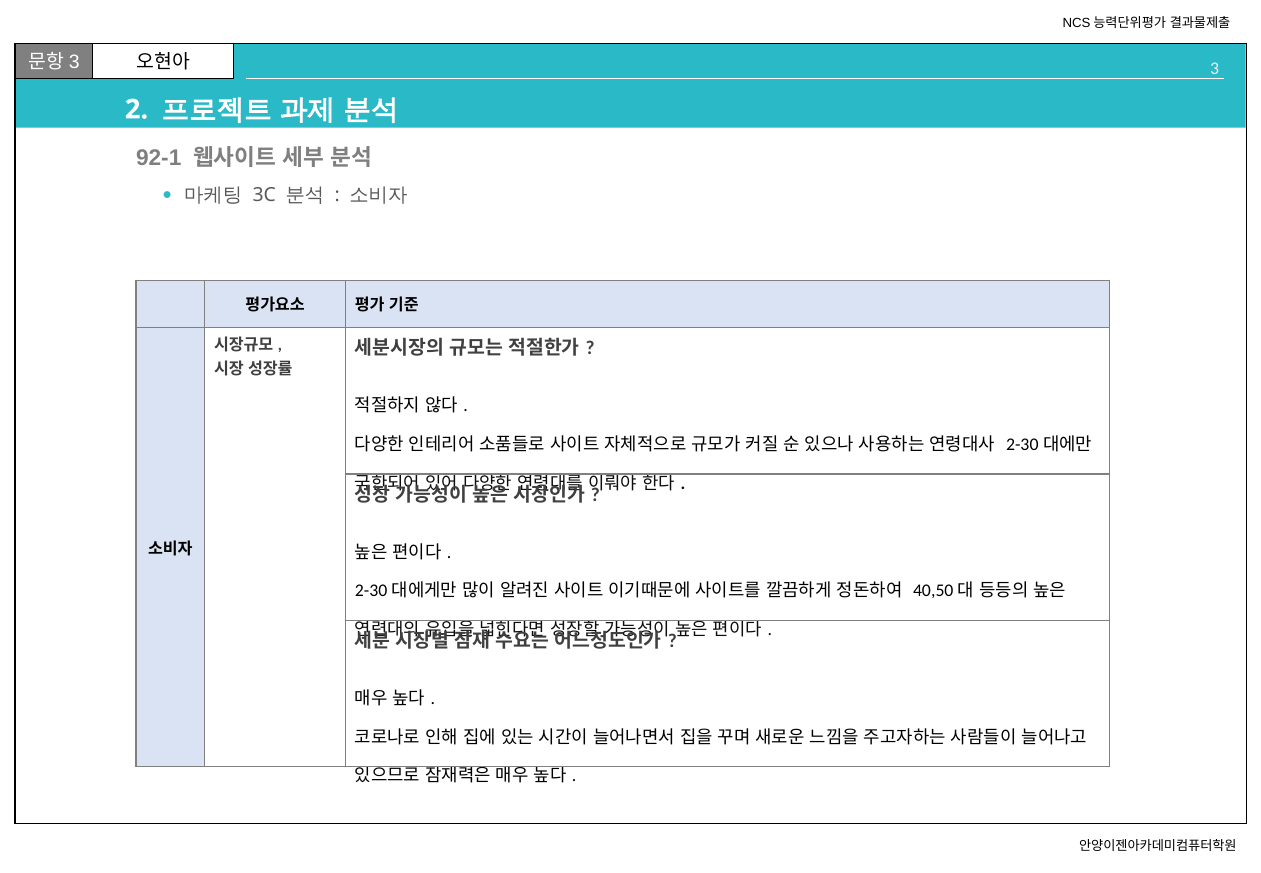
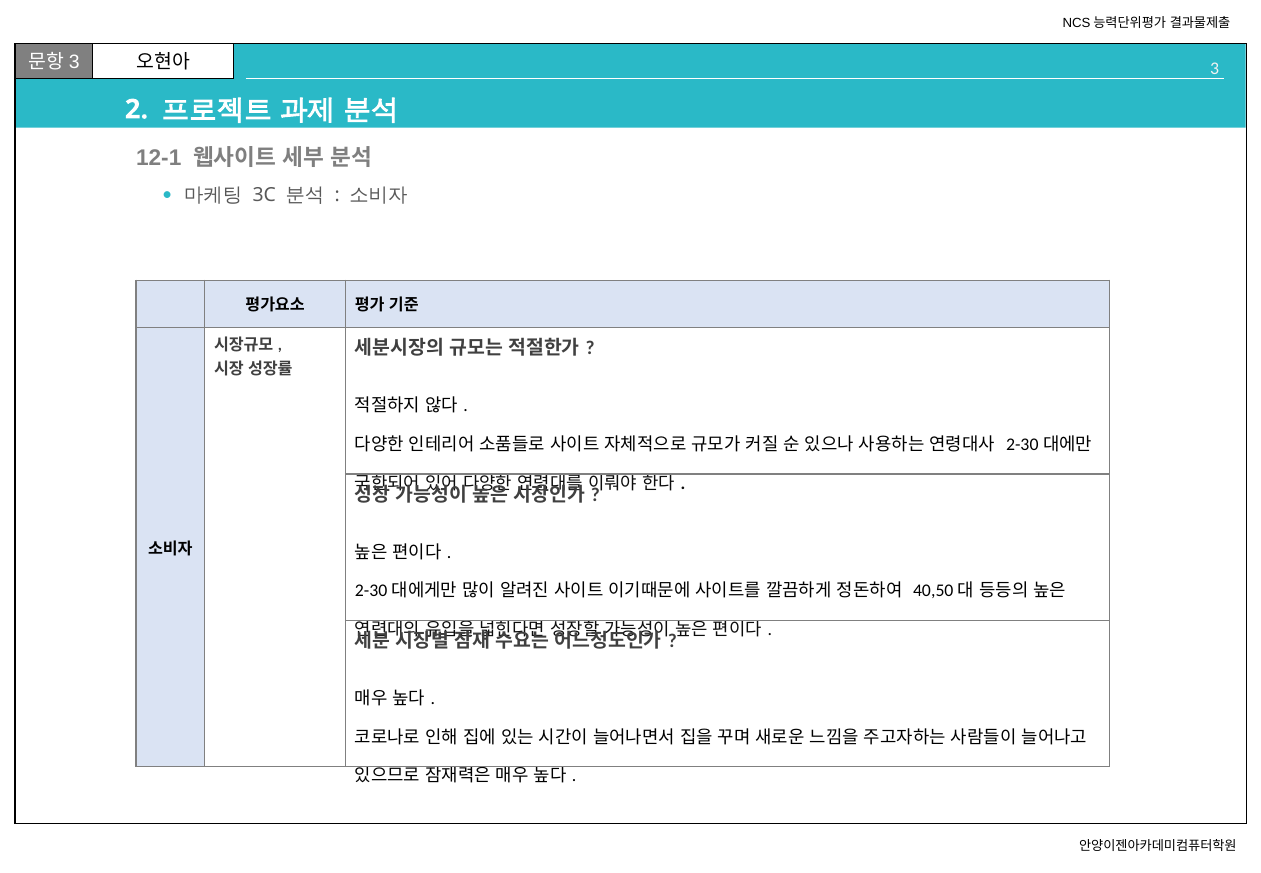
92-1: 92-1 -> 12-1 (159, 158)
